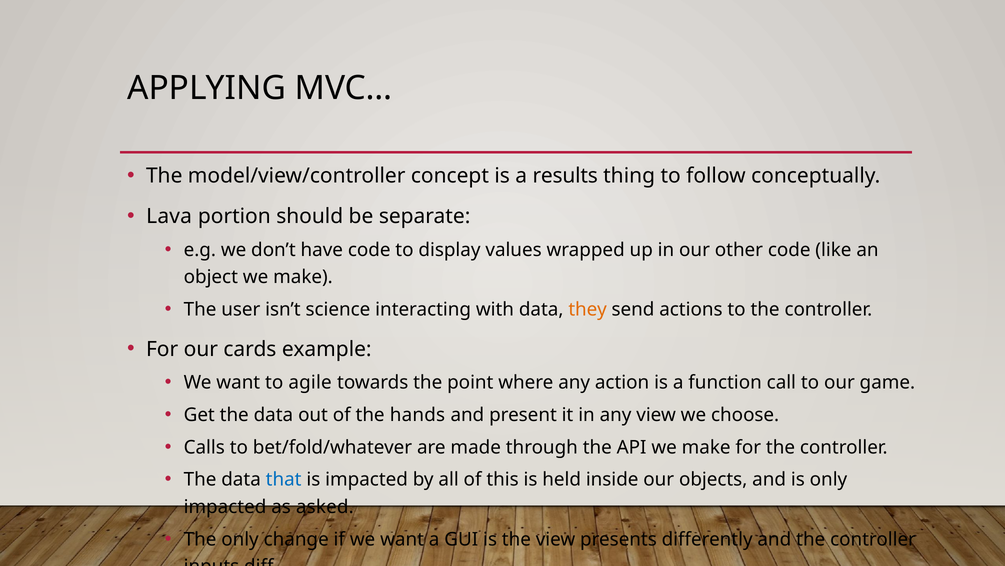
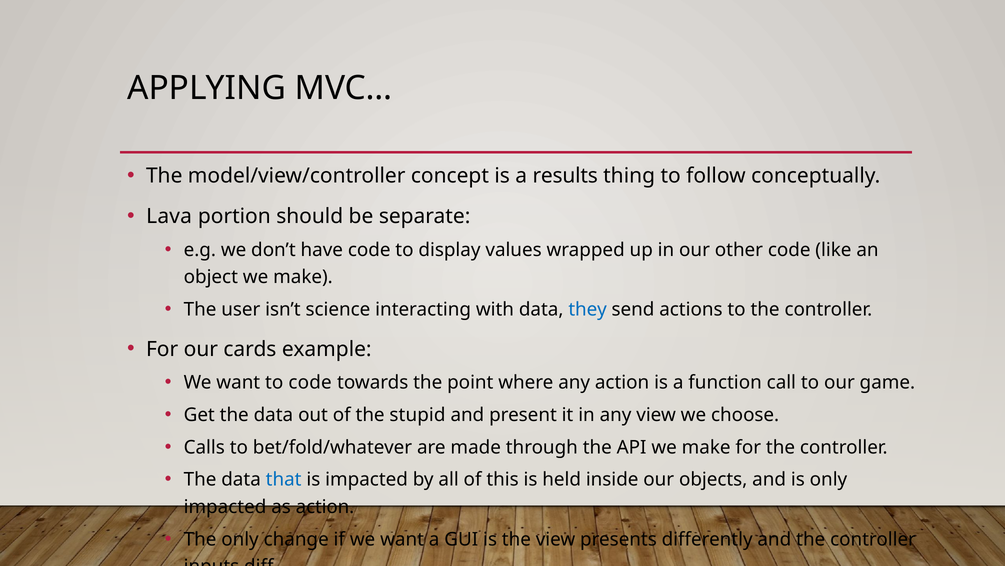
they colour: orange -> blue (588, 309)
to agile: agile -> code (310, 382)
hands: hands -> stupid (417, 414)
as asked: asked -> action (325, 506)
